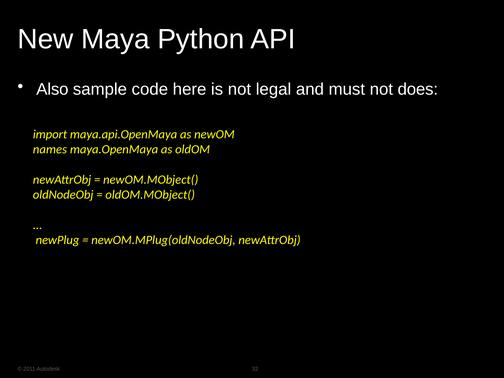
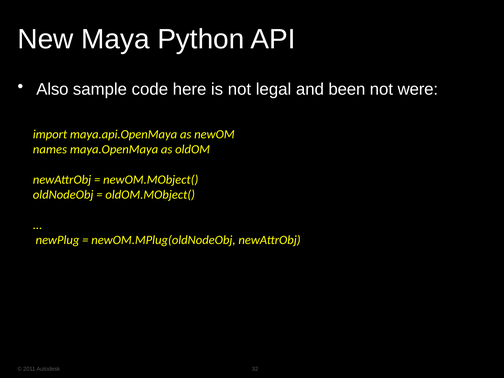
must: must -> been (347, 89)
does: does -> were (418, 89)
